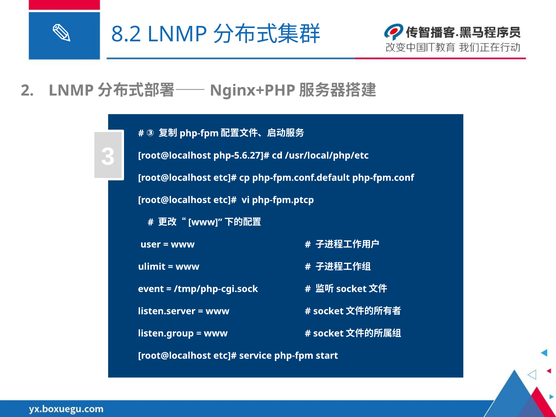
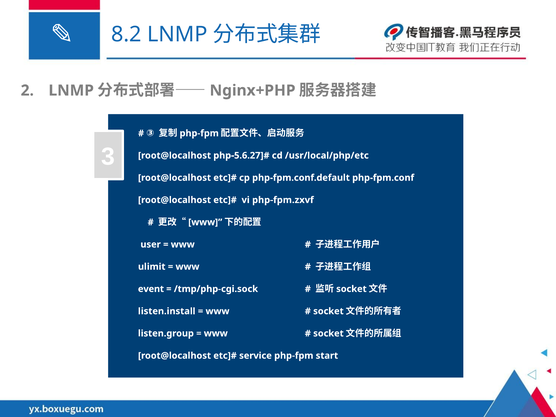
php-fpm.ptcp: php-fpm.ptcp -> php-fpm.zxvf (283, 200)
listen.server: listen.server -> listen.install (167, 311)
